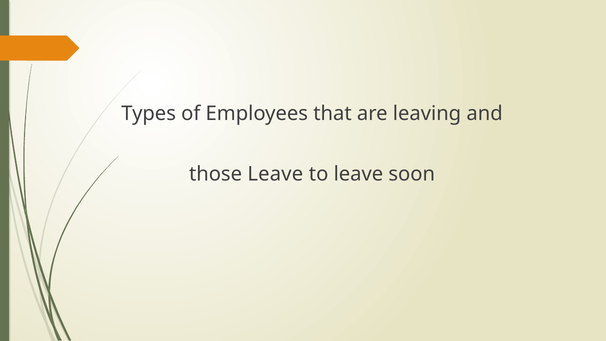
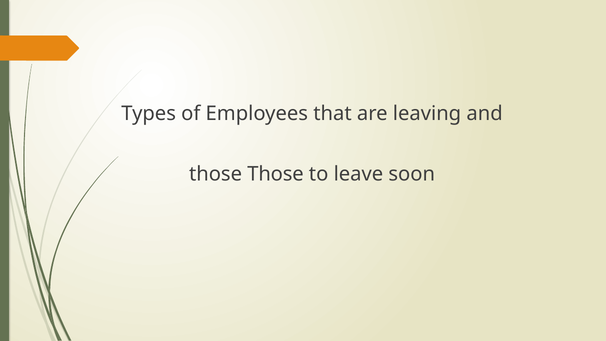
those Leave: Leave -> Those (276, 174)
